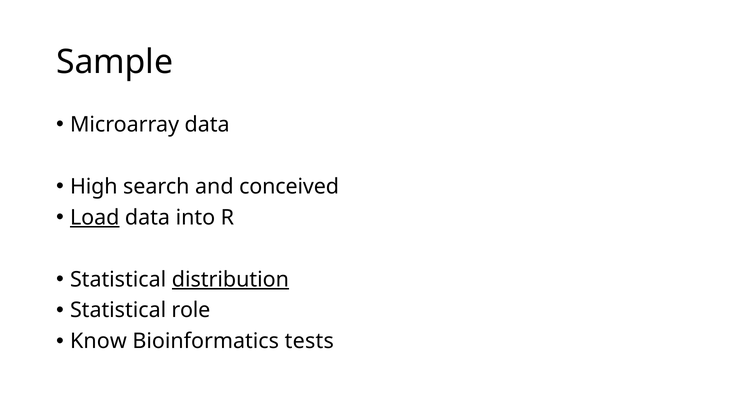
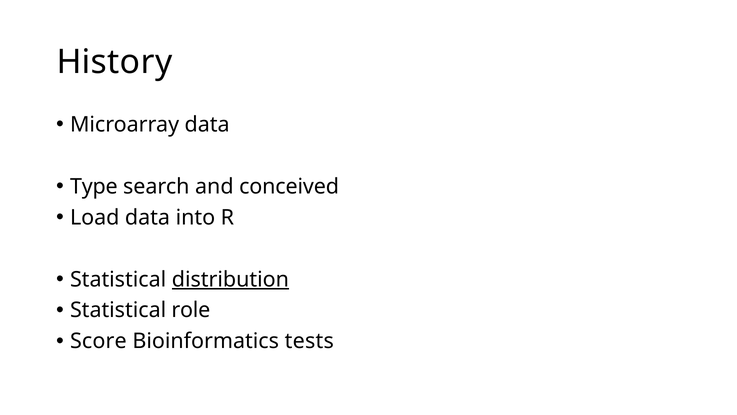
Sample: Sample -> History (114, 62)
High: High -> Type (94, 186)
Load underline: present -> none (95, 217)
Know: Know -> Score (98, 341)
